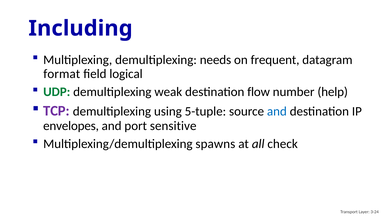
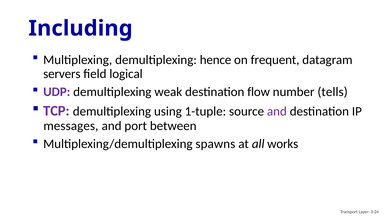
needs: needs -> hence (216, 60)
format: format -> servers (62, 74)
UDP colour: green -> purple (57, 92)
help: help -> tells (333, 92)
5-tuple: 5-tuple -> 1-tuple (205, 111)
and colour: blue -> purple (277, 111)
envelopes: envelopes -> messages (71, 126)
sensitive: sensitive -> between (173, 126)
check: check -> works (283, 144)
